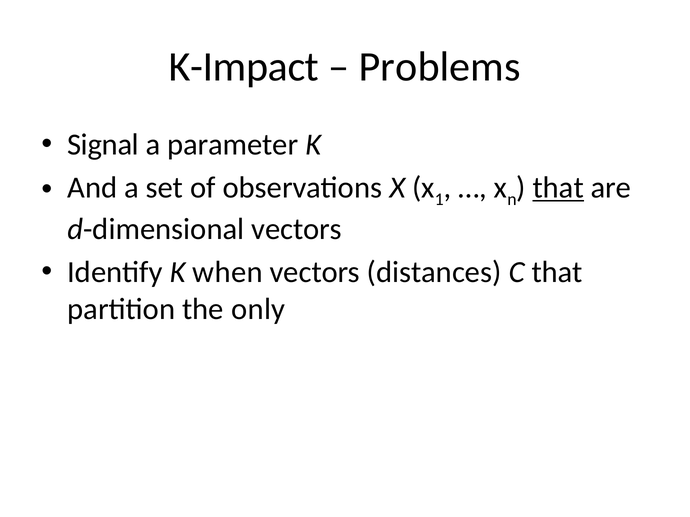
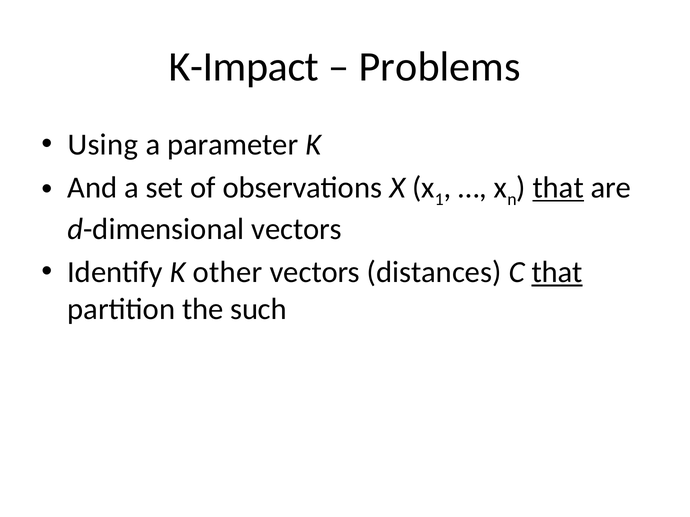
Signal: Signal -> Using (103, 145)
when: when -> other (228, 273)
that underline: none -> present (557, 273)
only: only -> such (258, 309)
